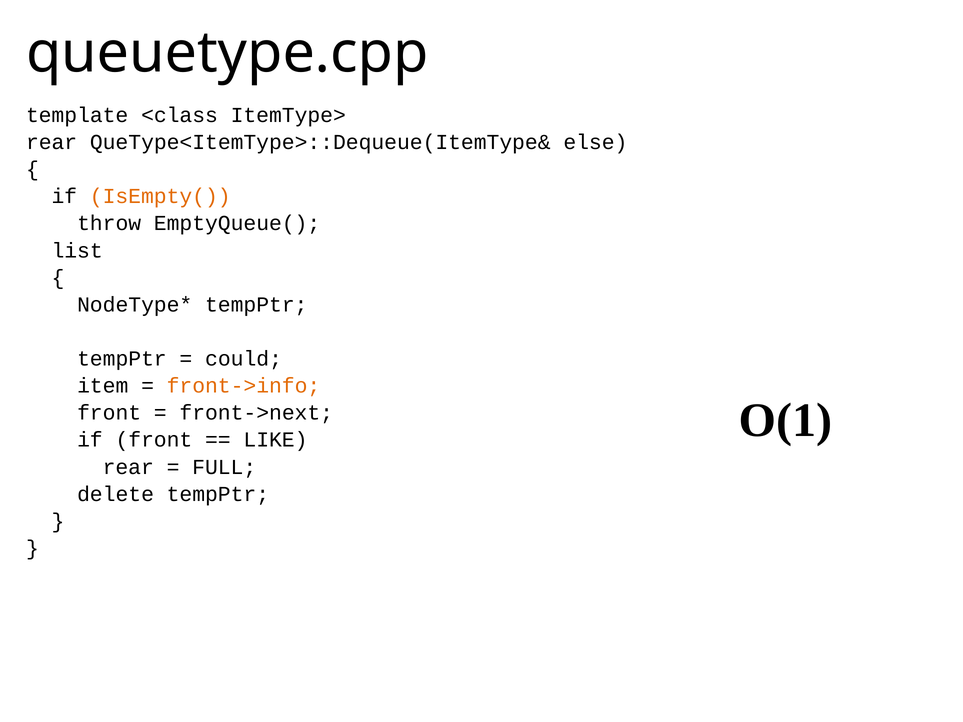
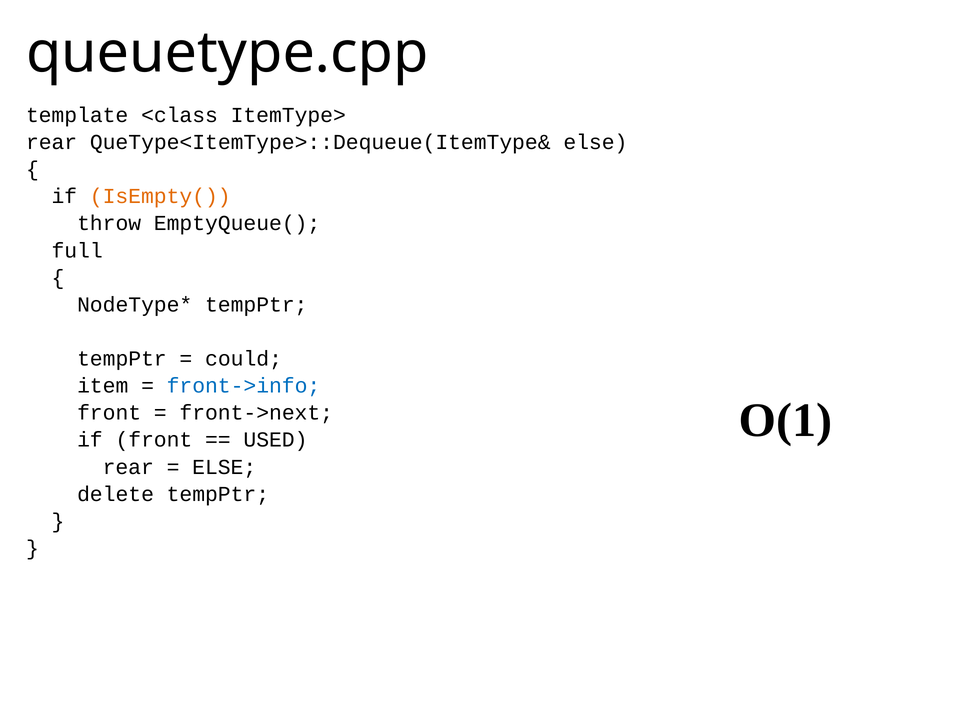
list: list -> full (77, 251)
front->info colour: orange -> blue (243, 386)
LIKE: LIKE -> USED (275, 440)
FULL: FULL -> ELSE (224, 467)
